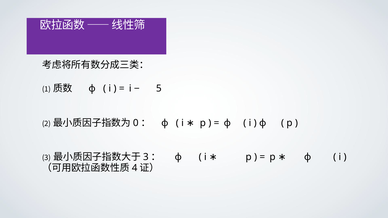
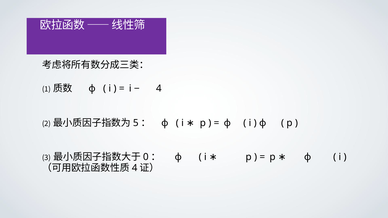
5: 5 -> 4 (159, 89)
0: 0 -> 5 (136, 123)
3: 3 -> 0 (146, 157)
